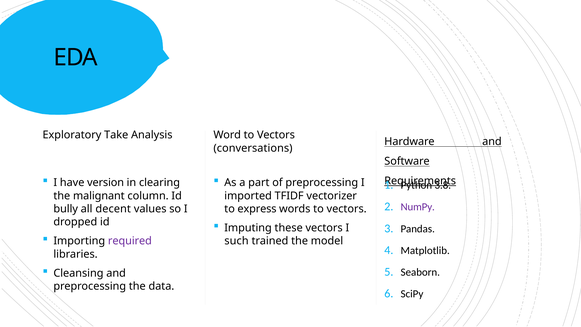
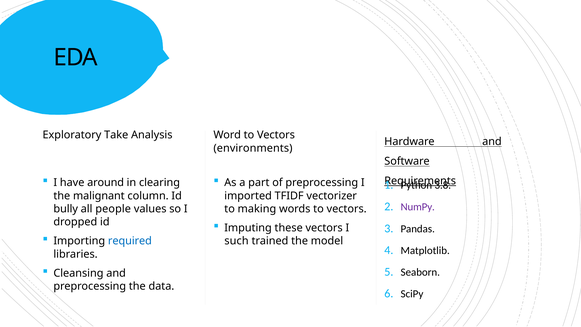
conversations: conversations -> environments (253, 148)
version: version -> around (106, 183)
decent: decent -> people (113, 209)
express: express -> making (257, 209)
required colour: purple -> blue (130, 241)
